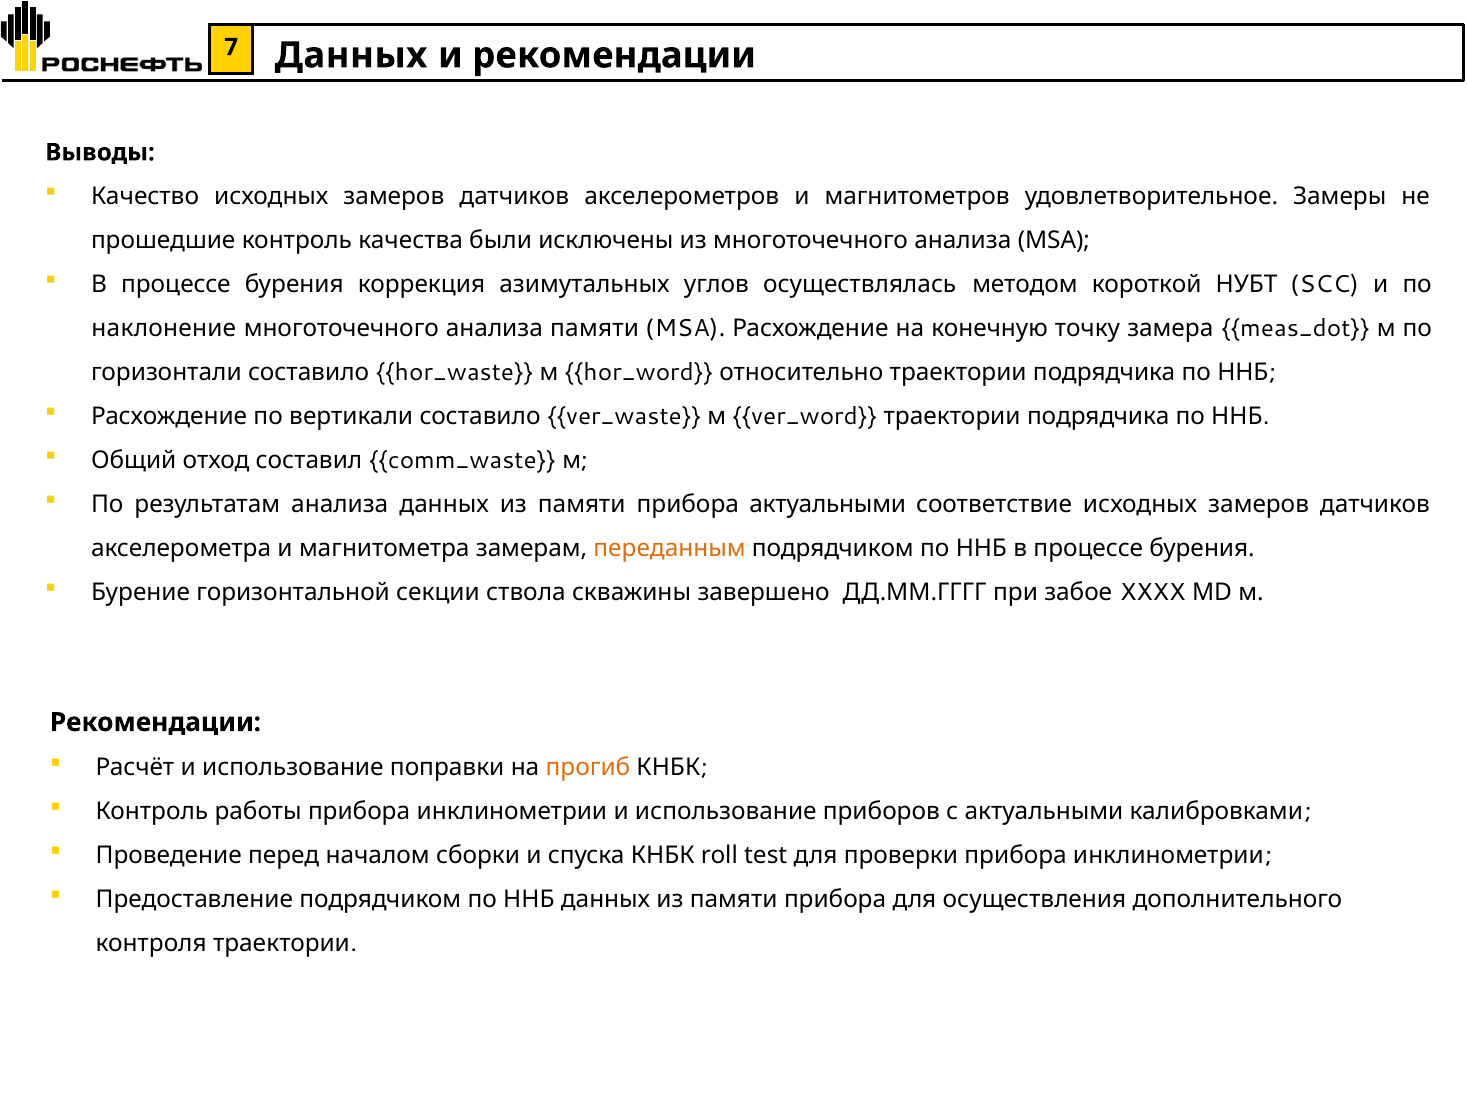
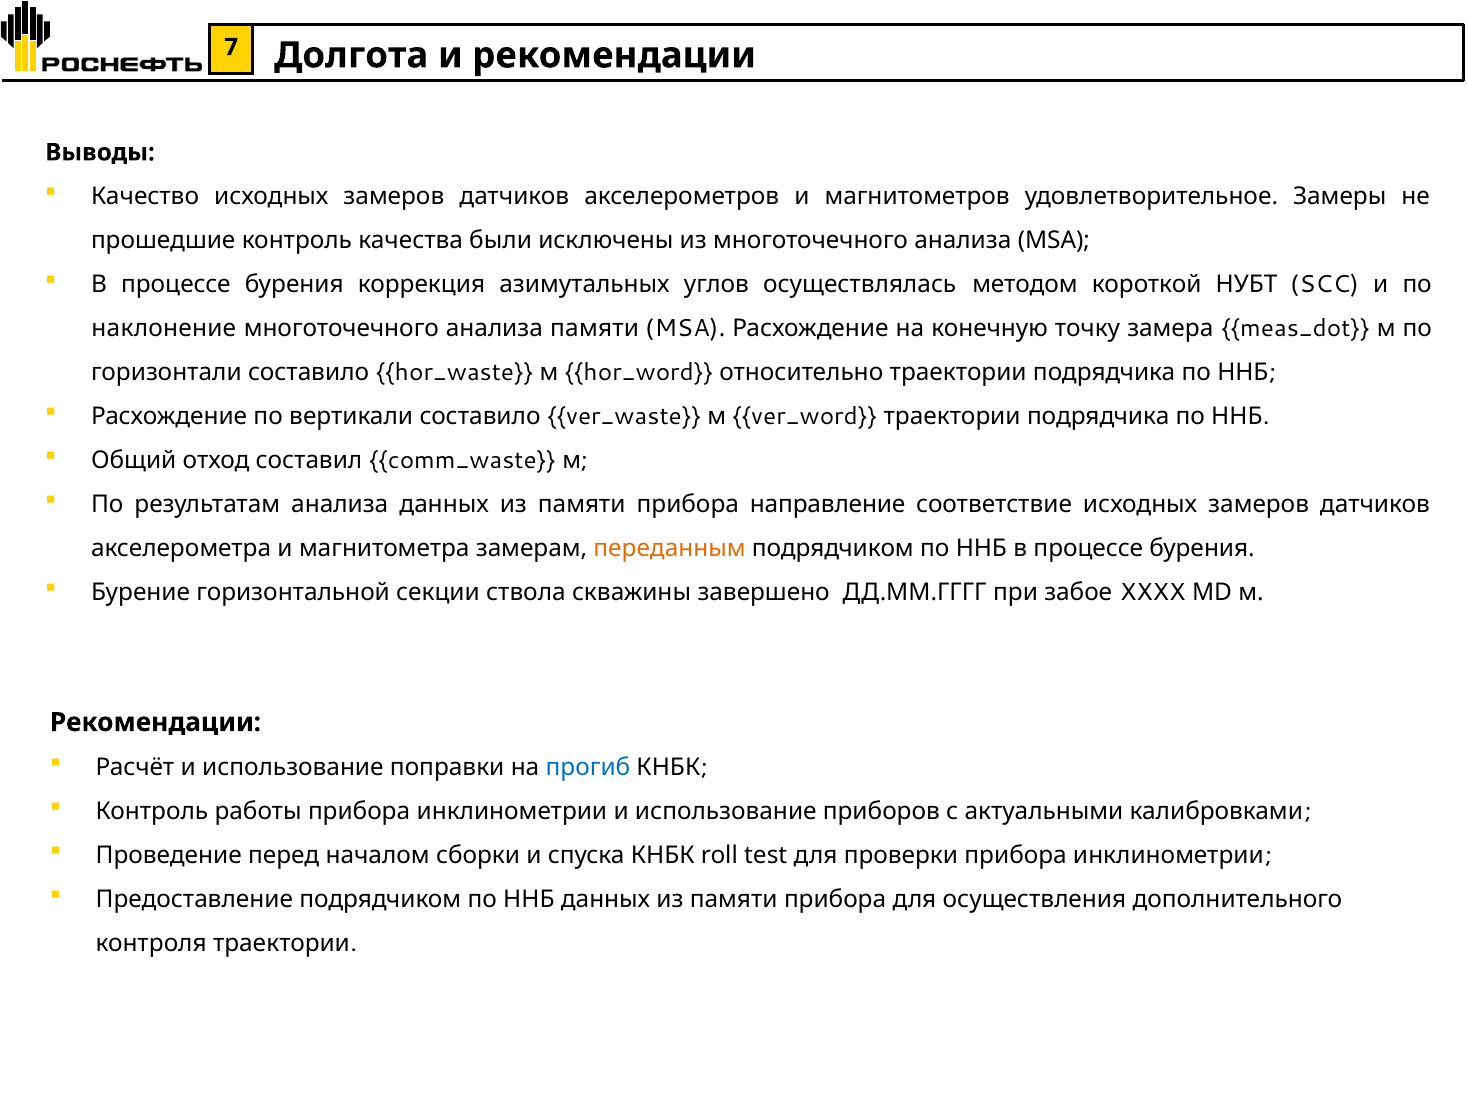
Данных: Данных -> Долгота (351, 55)
прибора актуальными: актуальными -> направление (828, 505)
прогиб colour: orange -> blue (588, 768)
